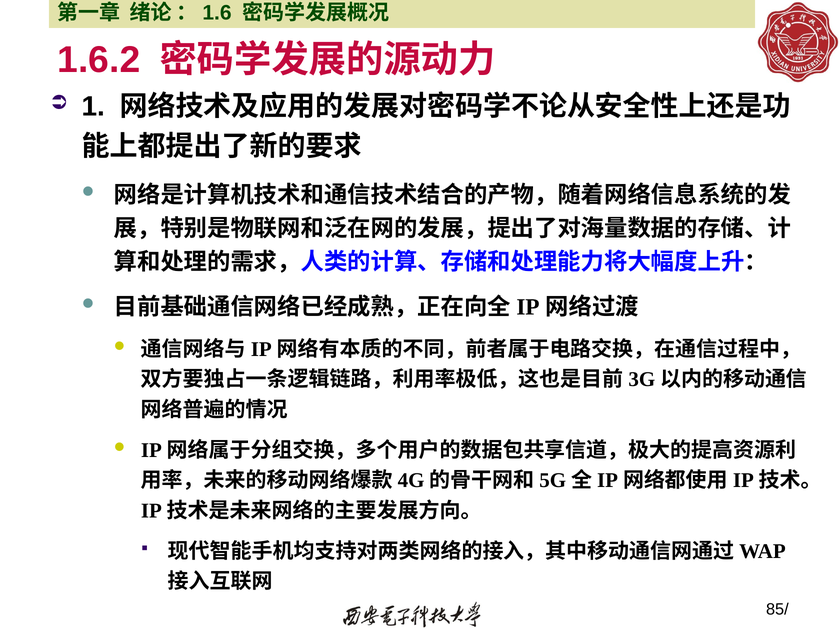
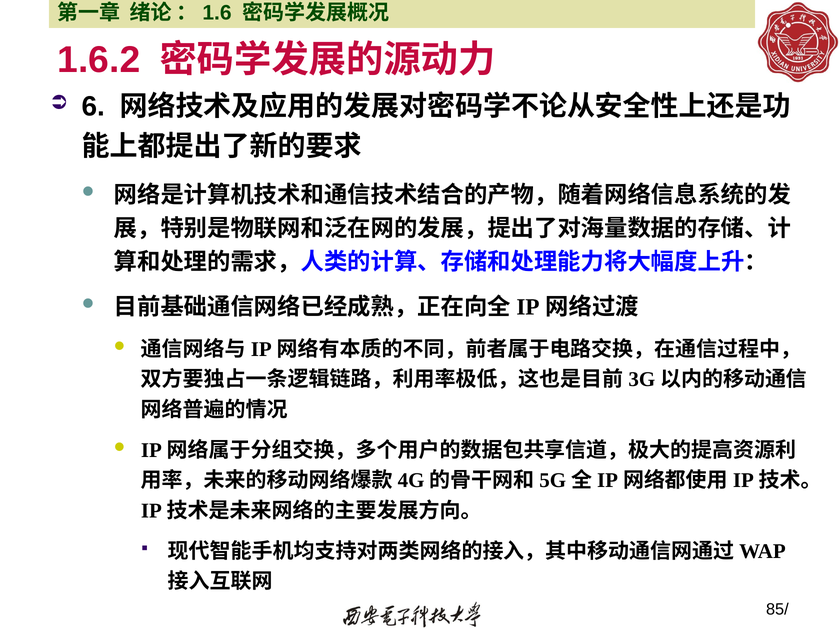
1: 1 -> 6 (93, 107)
